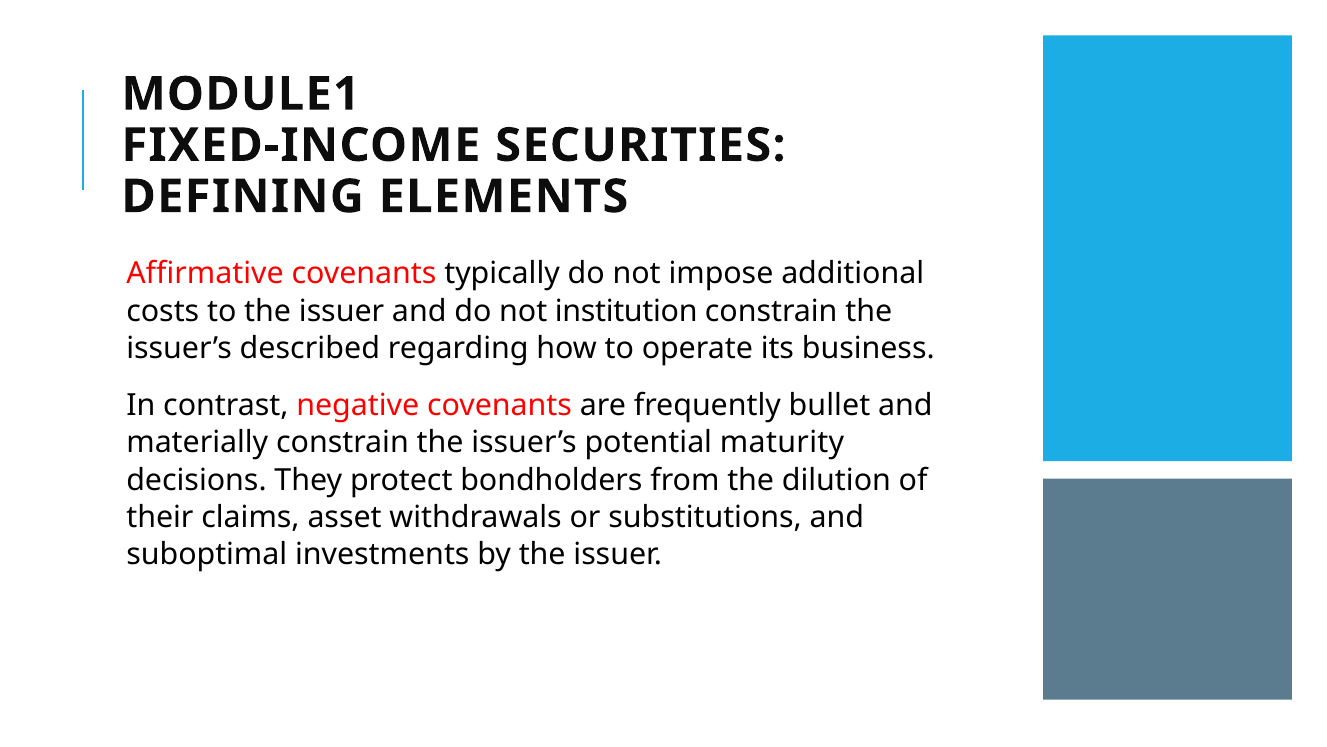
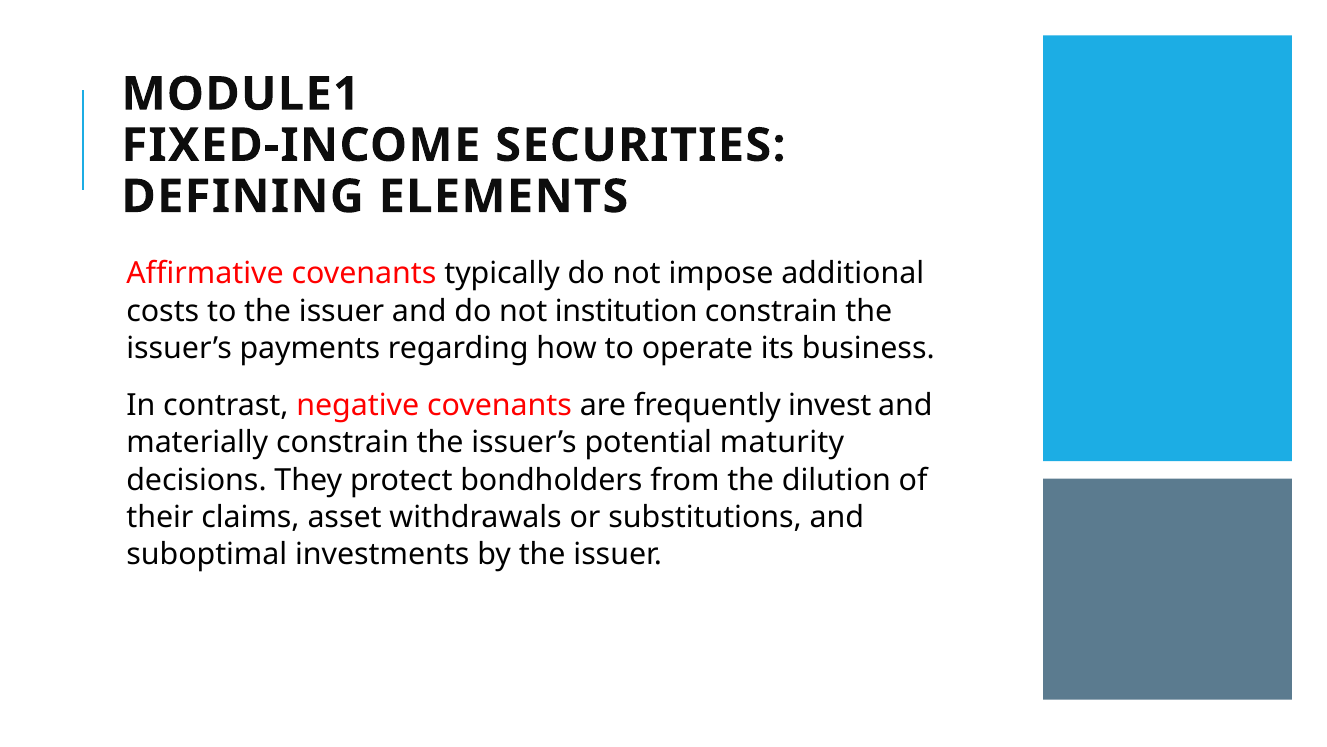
described: described -> payments (310, 348)
bullet: bullet -> invest (830, 405)
